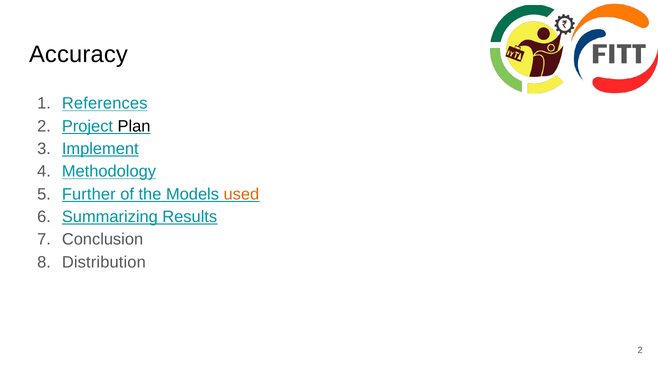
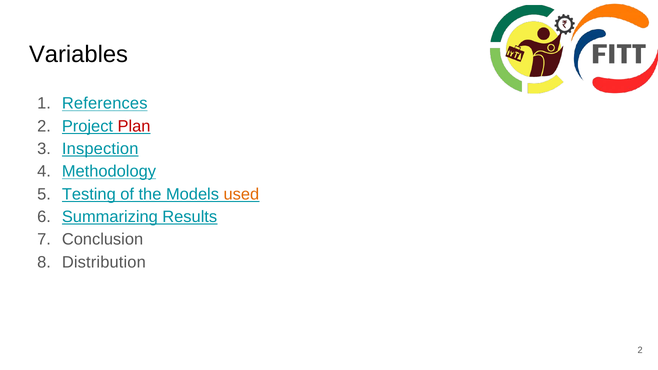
Accuracy: Accuracy -> Variables (78, 55)
Plan colour: black -> red (134, 126)
Implement: Implement -> Inspection (100, 149)
Further: Further -> Testing (89, 194)
